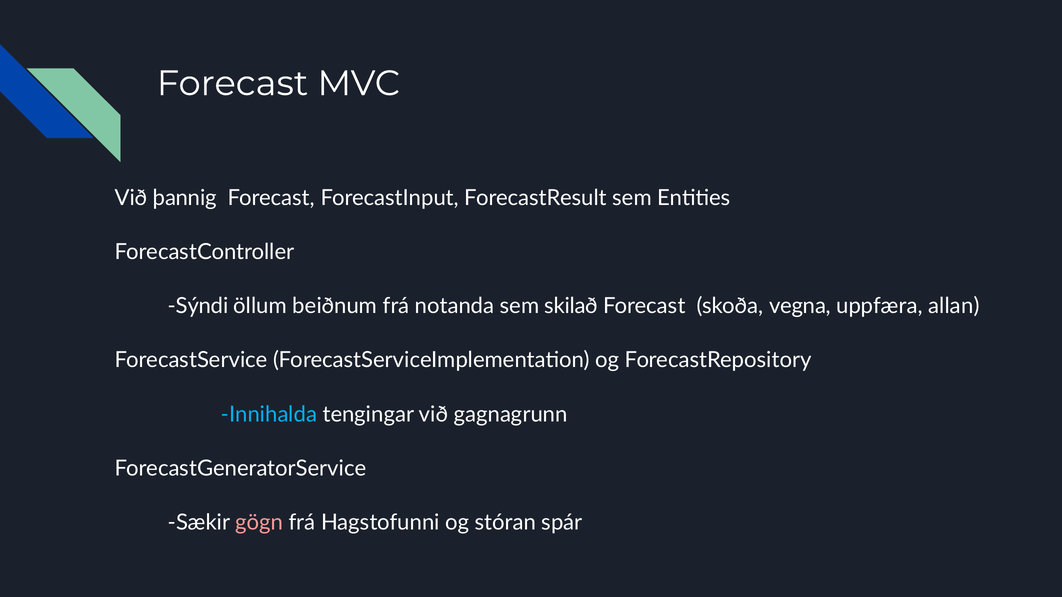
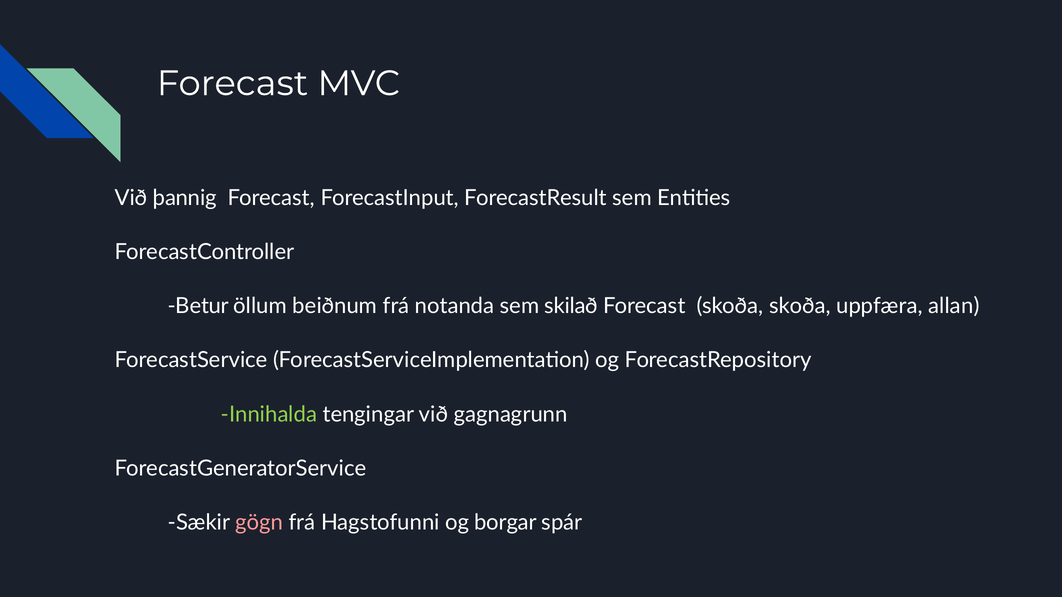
Sýndi: Sýndi -> Betur (198, 306)
skoða vegna: vegna -> skoða (800, 306)
Innihalda colour: light blue -> light green (269, 414)
stóran: stóran -> borgar (506, 523)
